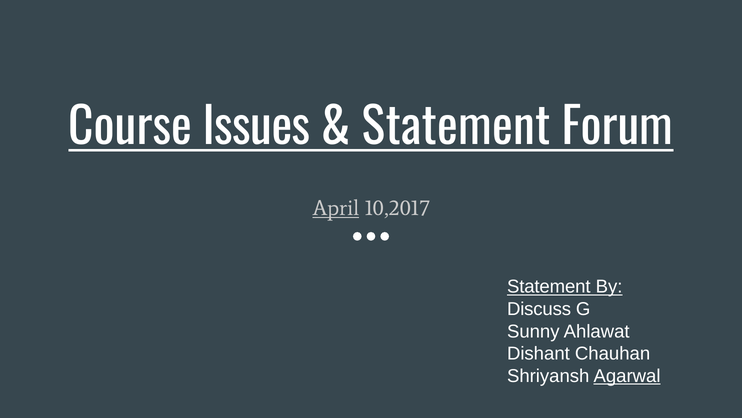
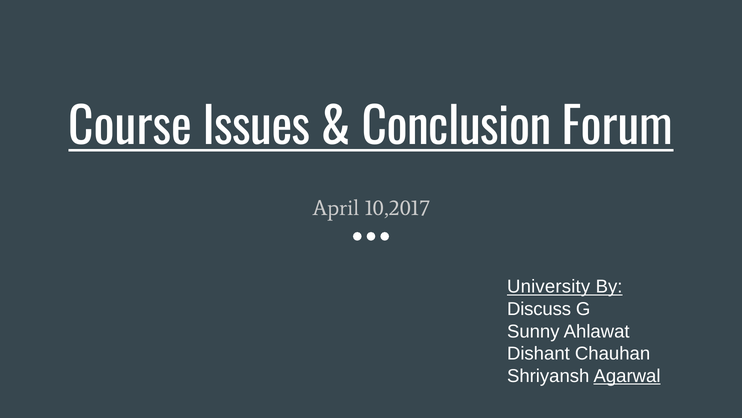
Statement: Statement -> Conclusion (457, 128)
April underline: present -> none (336, 208)
Statement: Statement -> University (549, 286)
